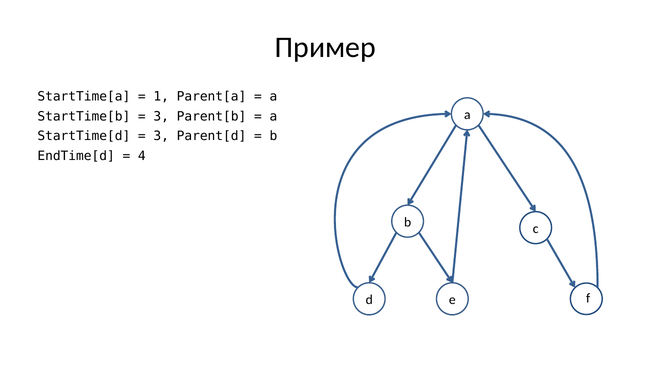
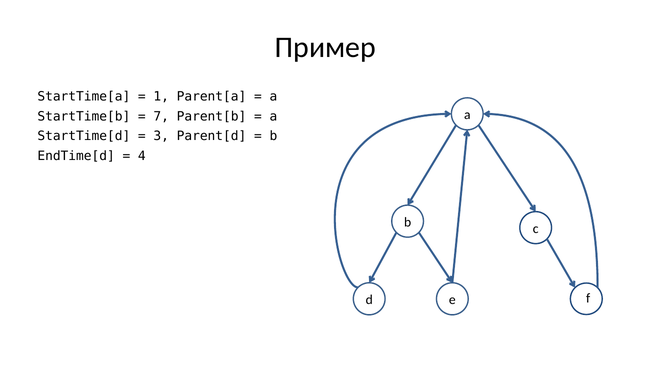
3: 3 -> 7 (161, 116)
